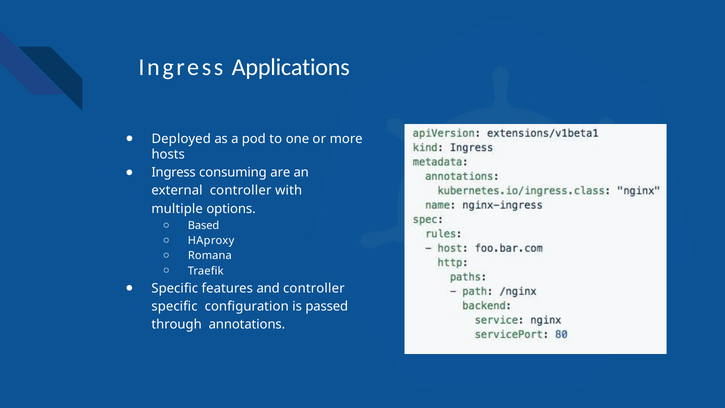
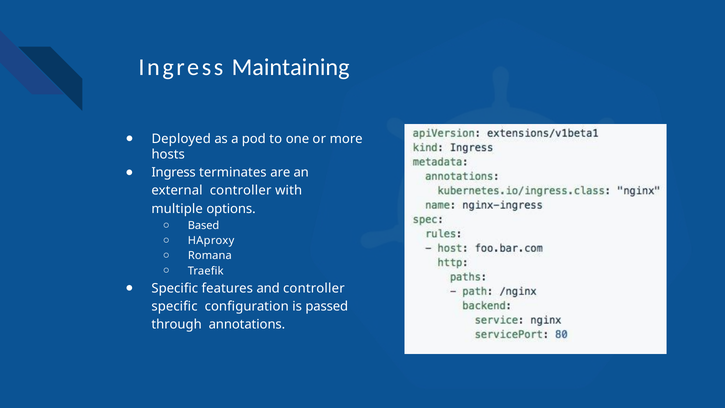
Applications: Applications -> Maintaining (291, 67)
consuming: consuming -> terminates (233, 172)
